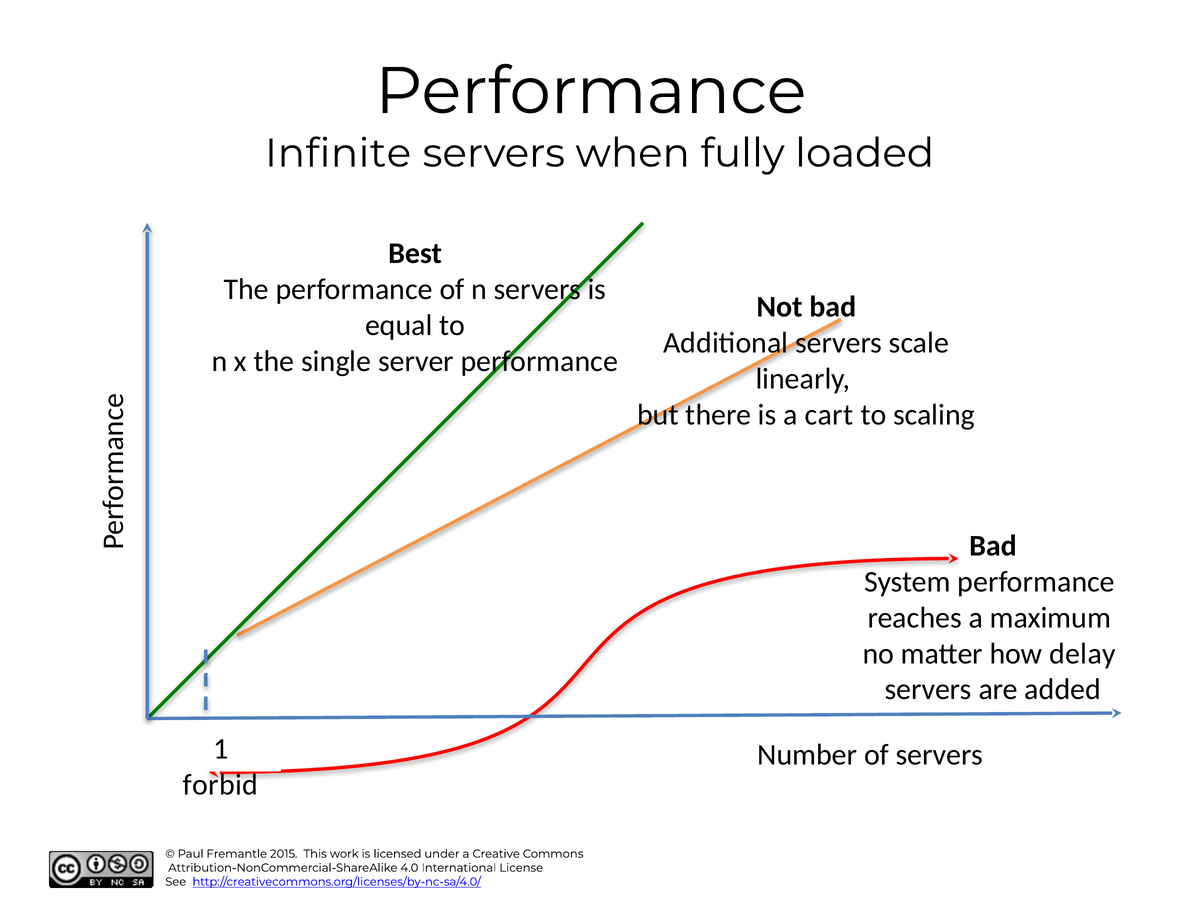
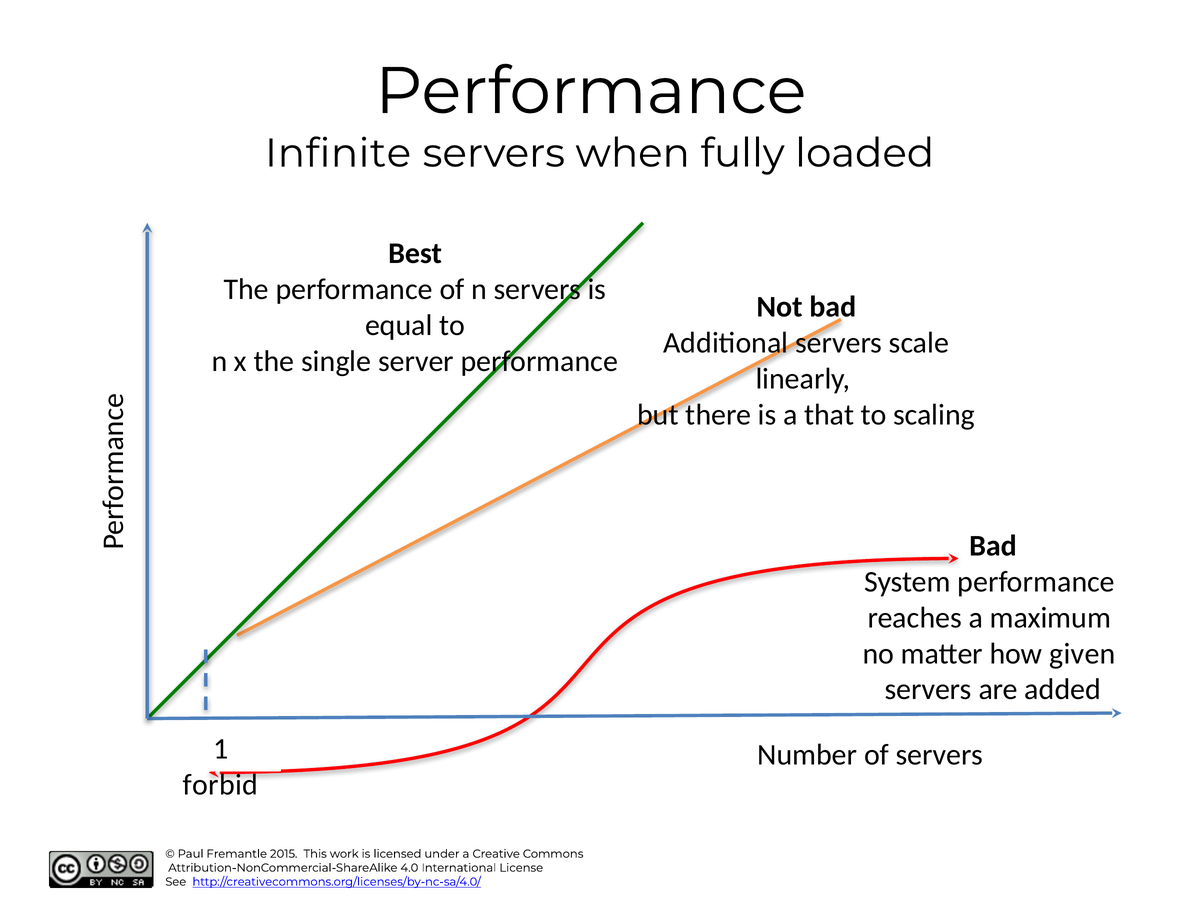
cart: cart -> that (829, 415)
delay: delay -> given (1082, 654)
